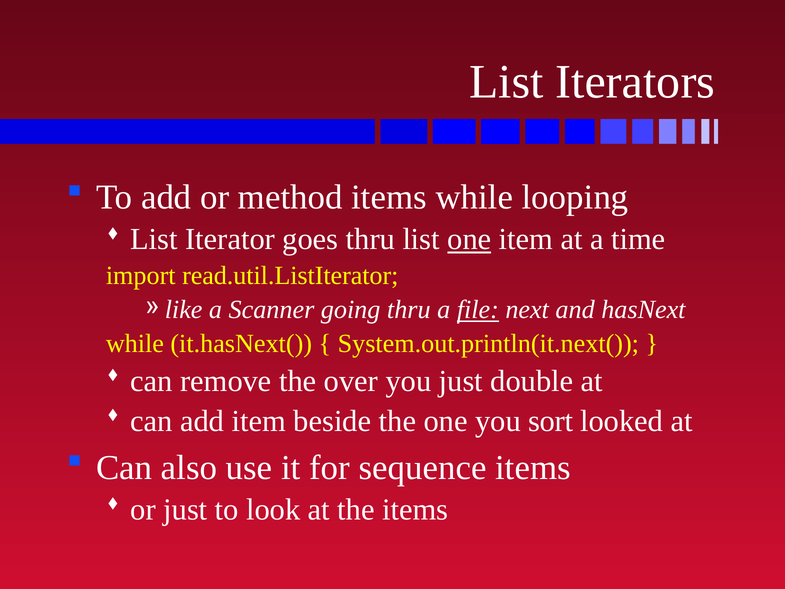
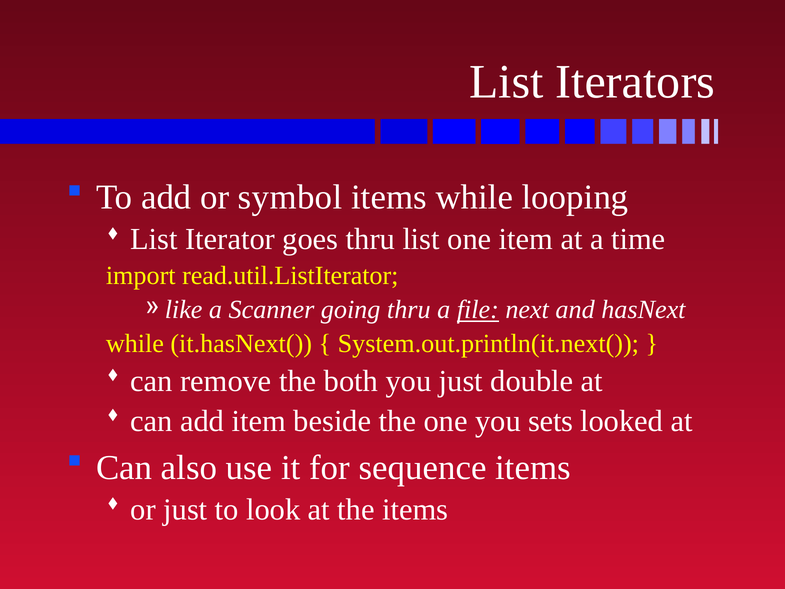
method: method -> symbol (290, 197)
one underline: present -> none (469, 239)
over: over -> both (351, 381)
sort: sort -> sets (551, 421)
